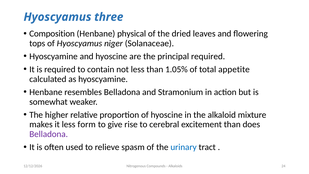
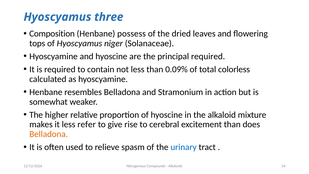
physical: physical -> possess (132, 34)
1.05%: 1.05% -> 0.09% (176, 69)
appetite: appetite -> colorless (234, 69)
form: form -> refer (87, 124)
Belladona colour: purple -> orange (49, 134)
